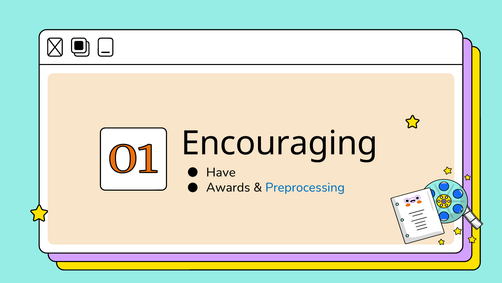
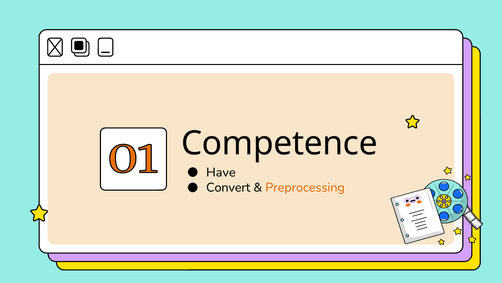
Encouraging: Encouraging -> Competence (279, 143)
Awards: Awards -> Convert (228, 187)
Preprocessing colour: blue -> orange (305, 187)
